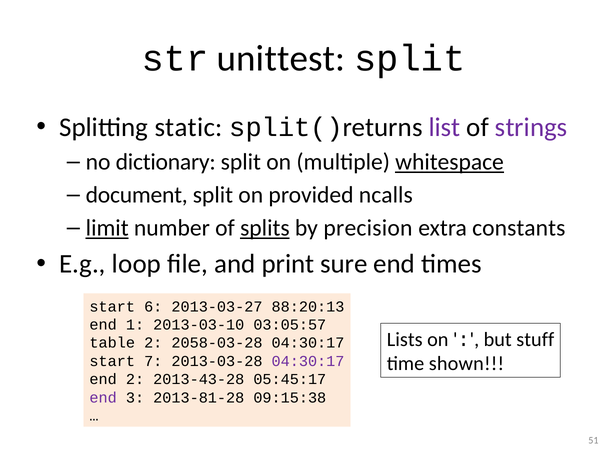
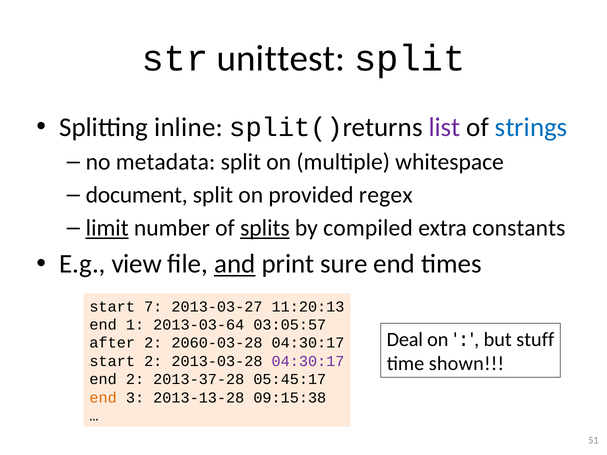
static: static -> inline (189, 127)
strings colour: purple -> blue (531, 127)
dictionary: dictionary -> metadata (166, 162)
whitespace underline: present -> none (450, 162)
ncalls: ncalls -> regex (386, 195)
precision: precision -> compiled (368, 228)
loop: loop -> view (137, 264)
and underline: none -> present (235, 264)
6: 6 -> 7 (153, 307)
88:20:13: 88:20:13 -> 11:20:13 (308, 307)
2013-03-10: 2013-03-10 -> 2013-03-64 (199, 325)
Lists: Lists -> Deal (405, 340)
table: table -> after (112, 343)
2058-03-28: 2058-03-28 -> 2060-03-28 (217, 343)
start 7: 7 -> 2 (153, 361)
2013-43-28: 2013-43-28 -> 2013-37-28 (199, 380)
end colour: purple -> orange (103, 398)
2013-81-28: 2013-81-28 -> 2013-13-28 (199, 398)
